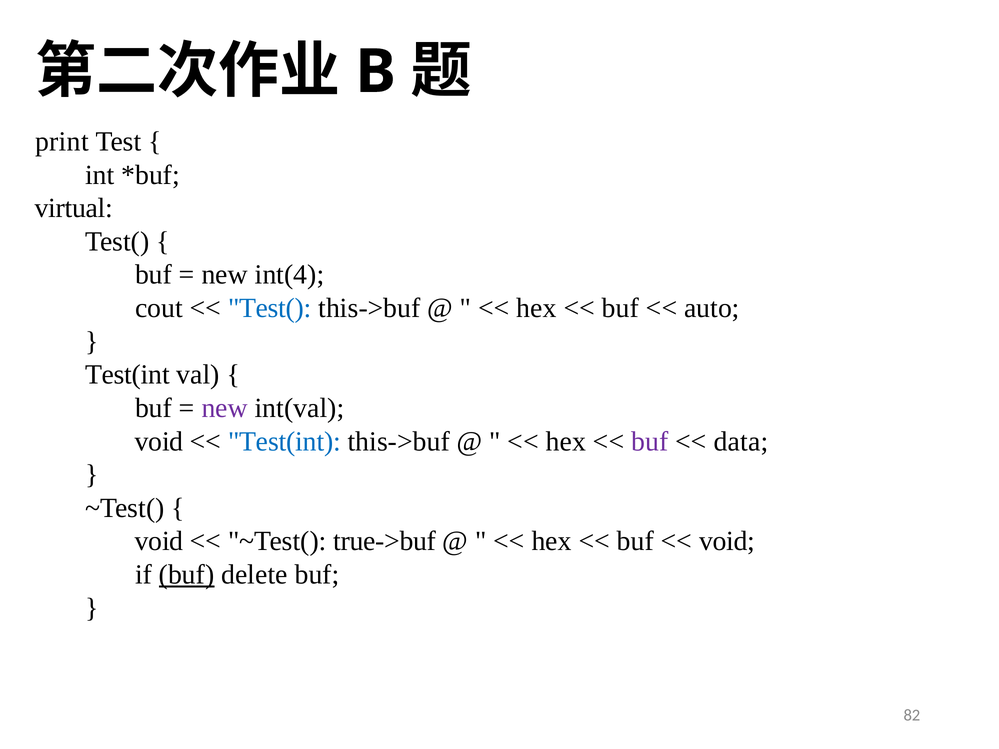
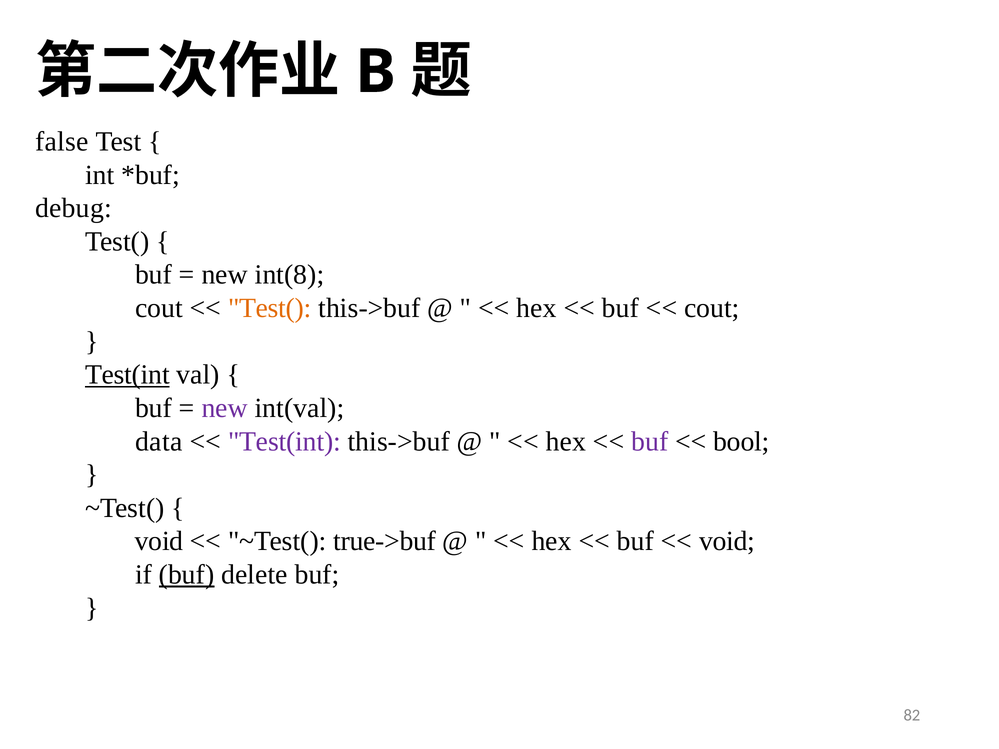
print: print -> false (62, 142)
virtual: virtual -> debug (74, 208)
int(4: int(4 -> int(8 (290, 275)
Test( colour: blue -> orange (270, 308)
auto: auto -> cout (712, 308)
Test(int underline: none -> present (127, 375)
void: void -> data (159, 441)
Test(int colour: blue -> purple (284, 441)
data: data -> bool (741, 441)
